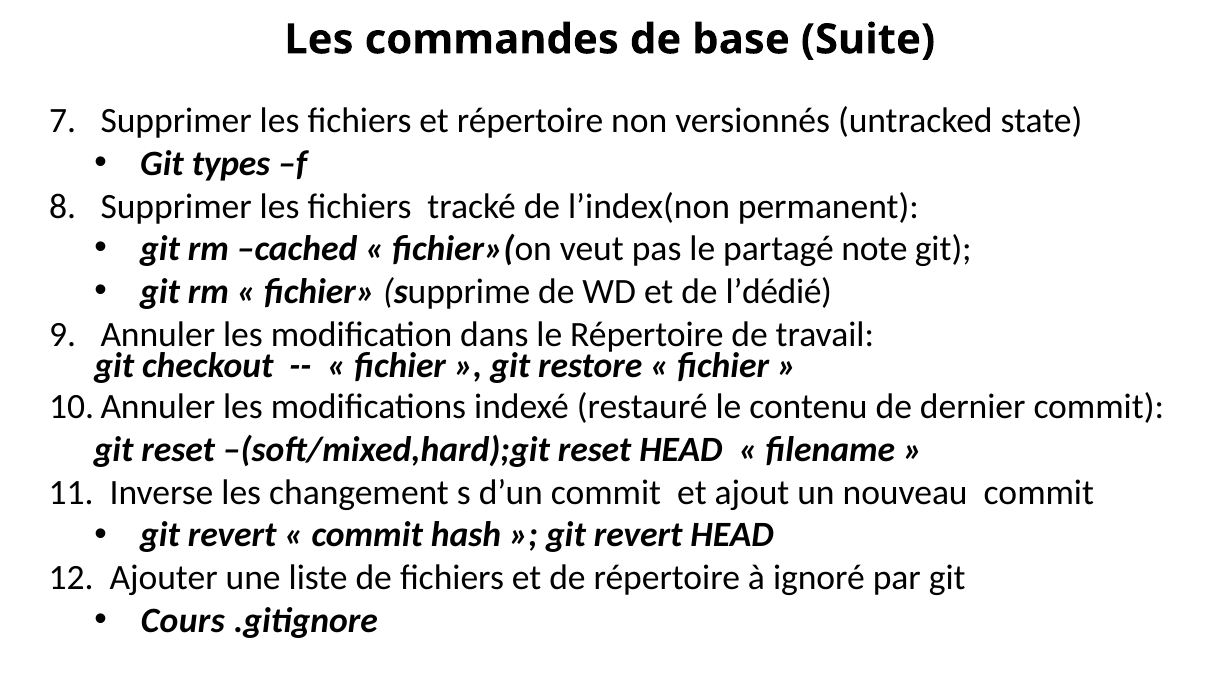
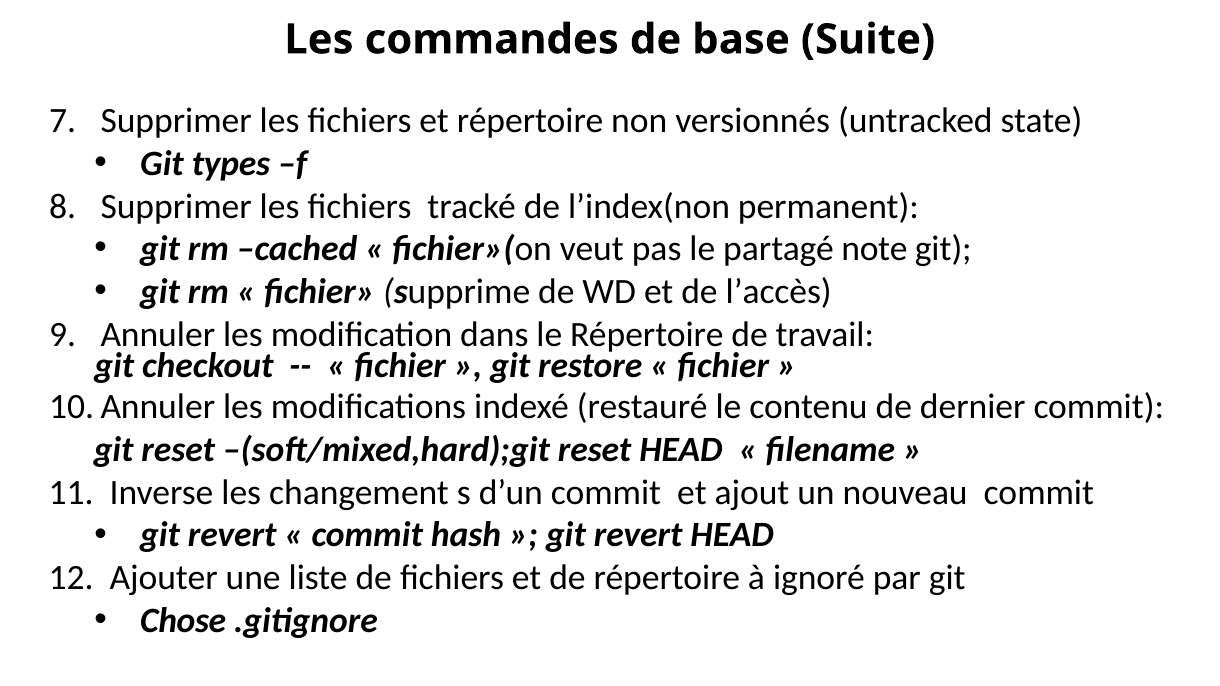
l’dédié: l’dédié -> l’accès (779, 292)
Cours: Cours -> Chose (183, 621)
